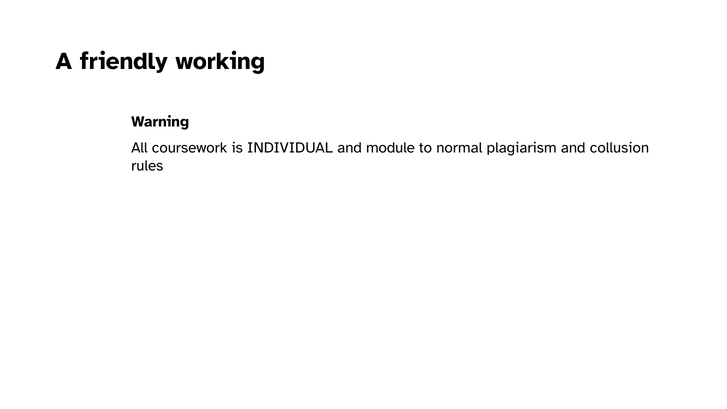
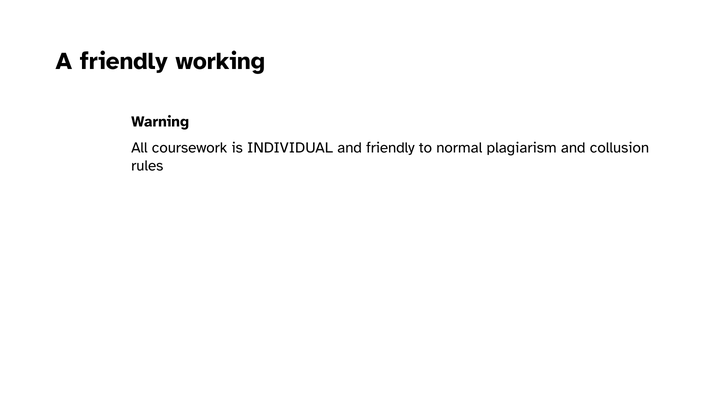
and module: module -> friendly (390, 147)
